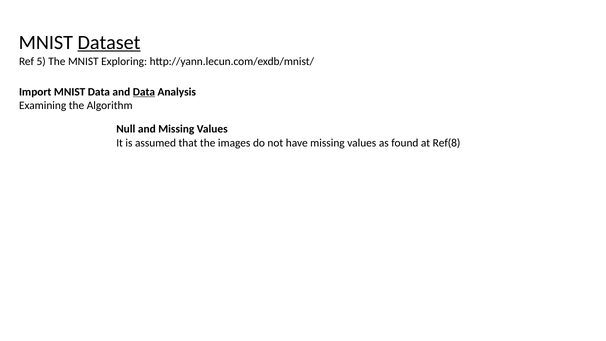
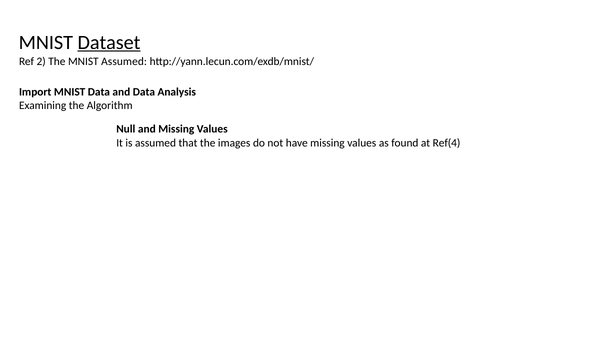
5: 5 -> 2 (41, 62)
MNIST Exploring: Exploring -> Assumed (124, 62)
Data underline: present -> none (144, 92)
Ref(8: Ref(8 -> Ref(4 (447, 143)
